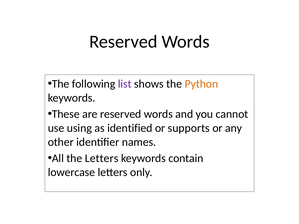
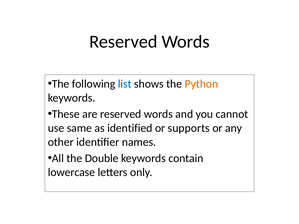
list colour: purple -> blue (125, 84)
using: using -> same (79, 128)
the Letters: Letters -> Double (102, 159)
